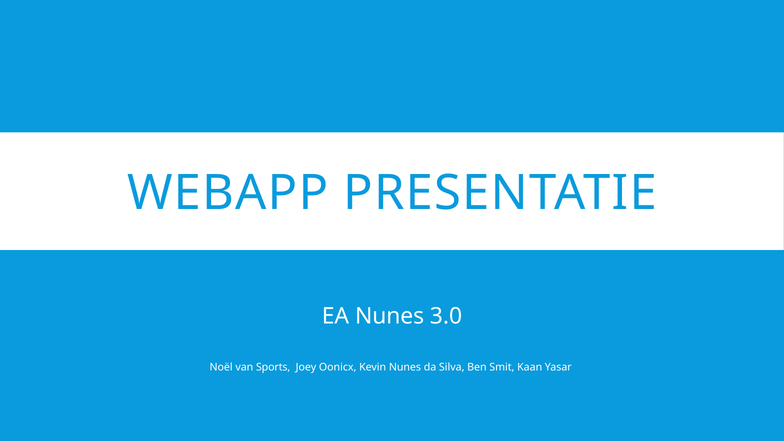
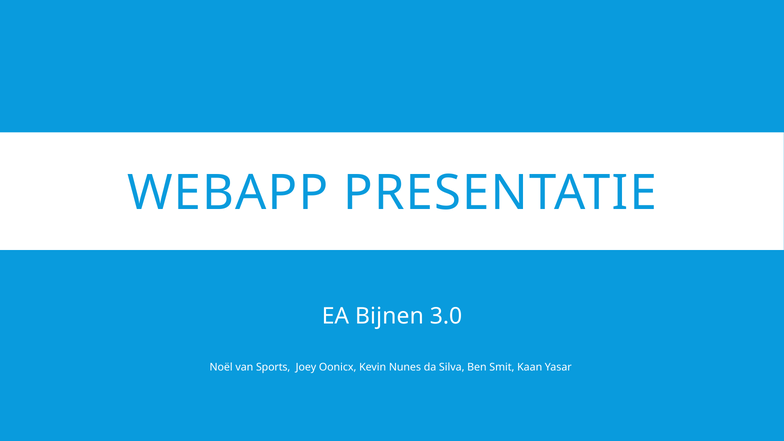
EA Nunes: Nunes -> Bijnen (389, 316)
